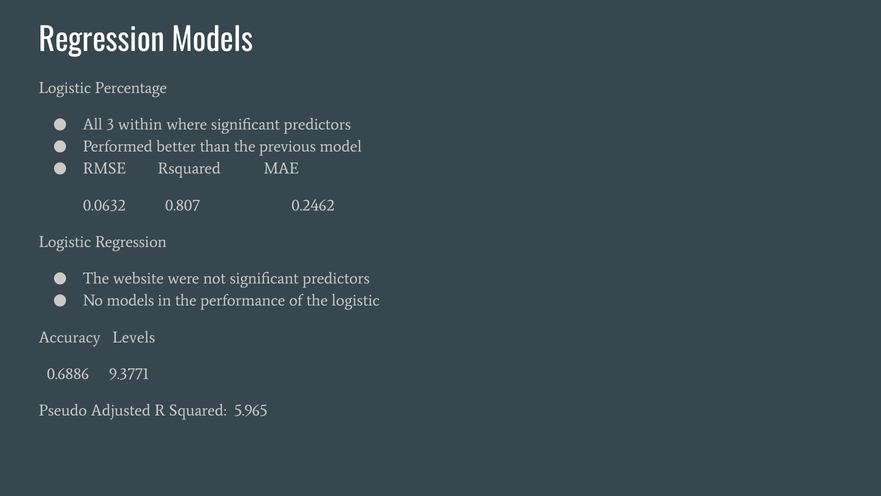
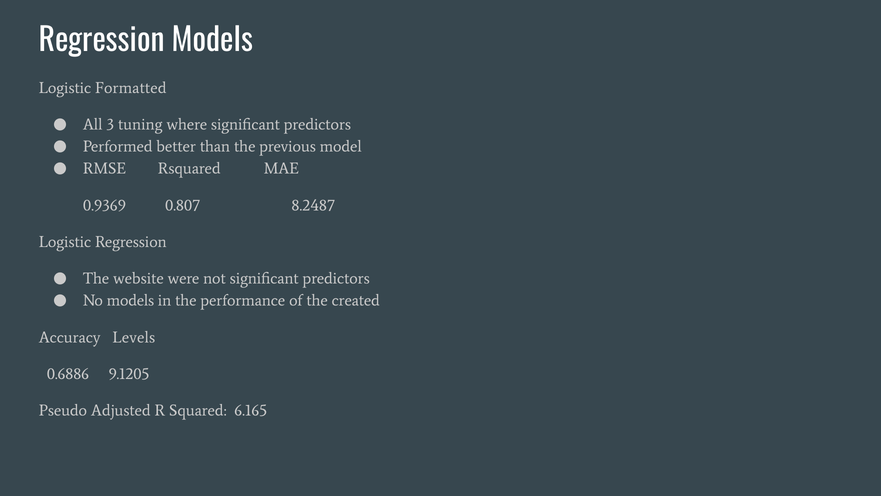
Percentage: Percentage -> Formatted (131, 88)
within: within -> tuning (140, 125)
0.0632: 0.0632 -> 0.9369 (104, 205)
0.2462: 0.2462 -> 8.2487 (313, 205)
the logistic: logistic -> created (356, 300)
9.3771: 9.3771 -> 9.1205 (129, 374)
5.965: 5.965 -> 6.165 (251, 410)
